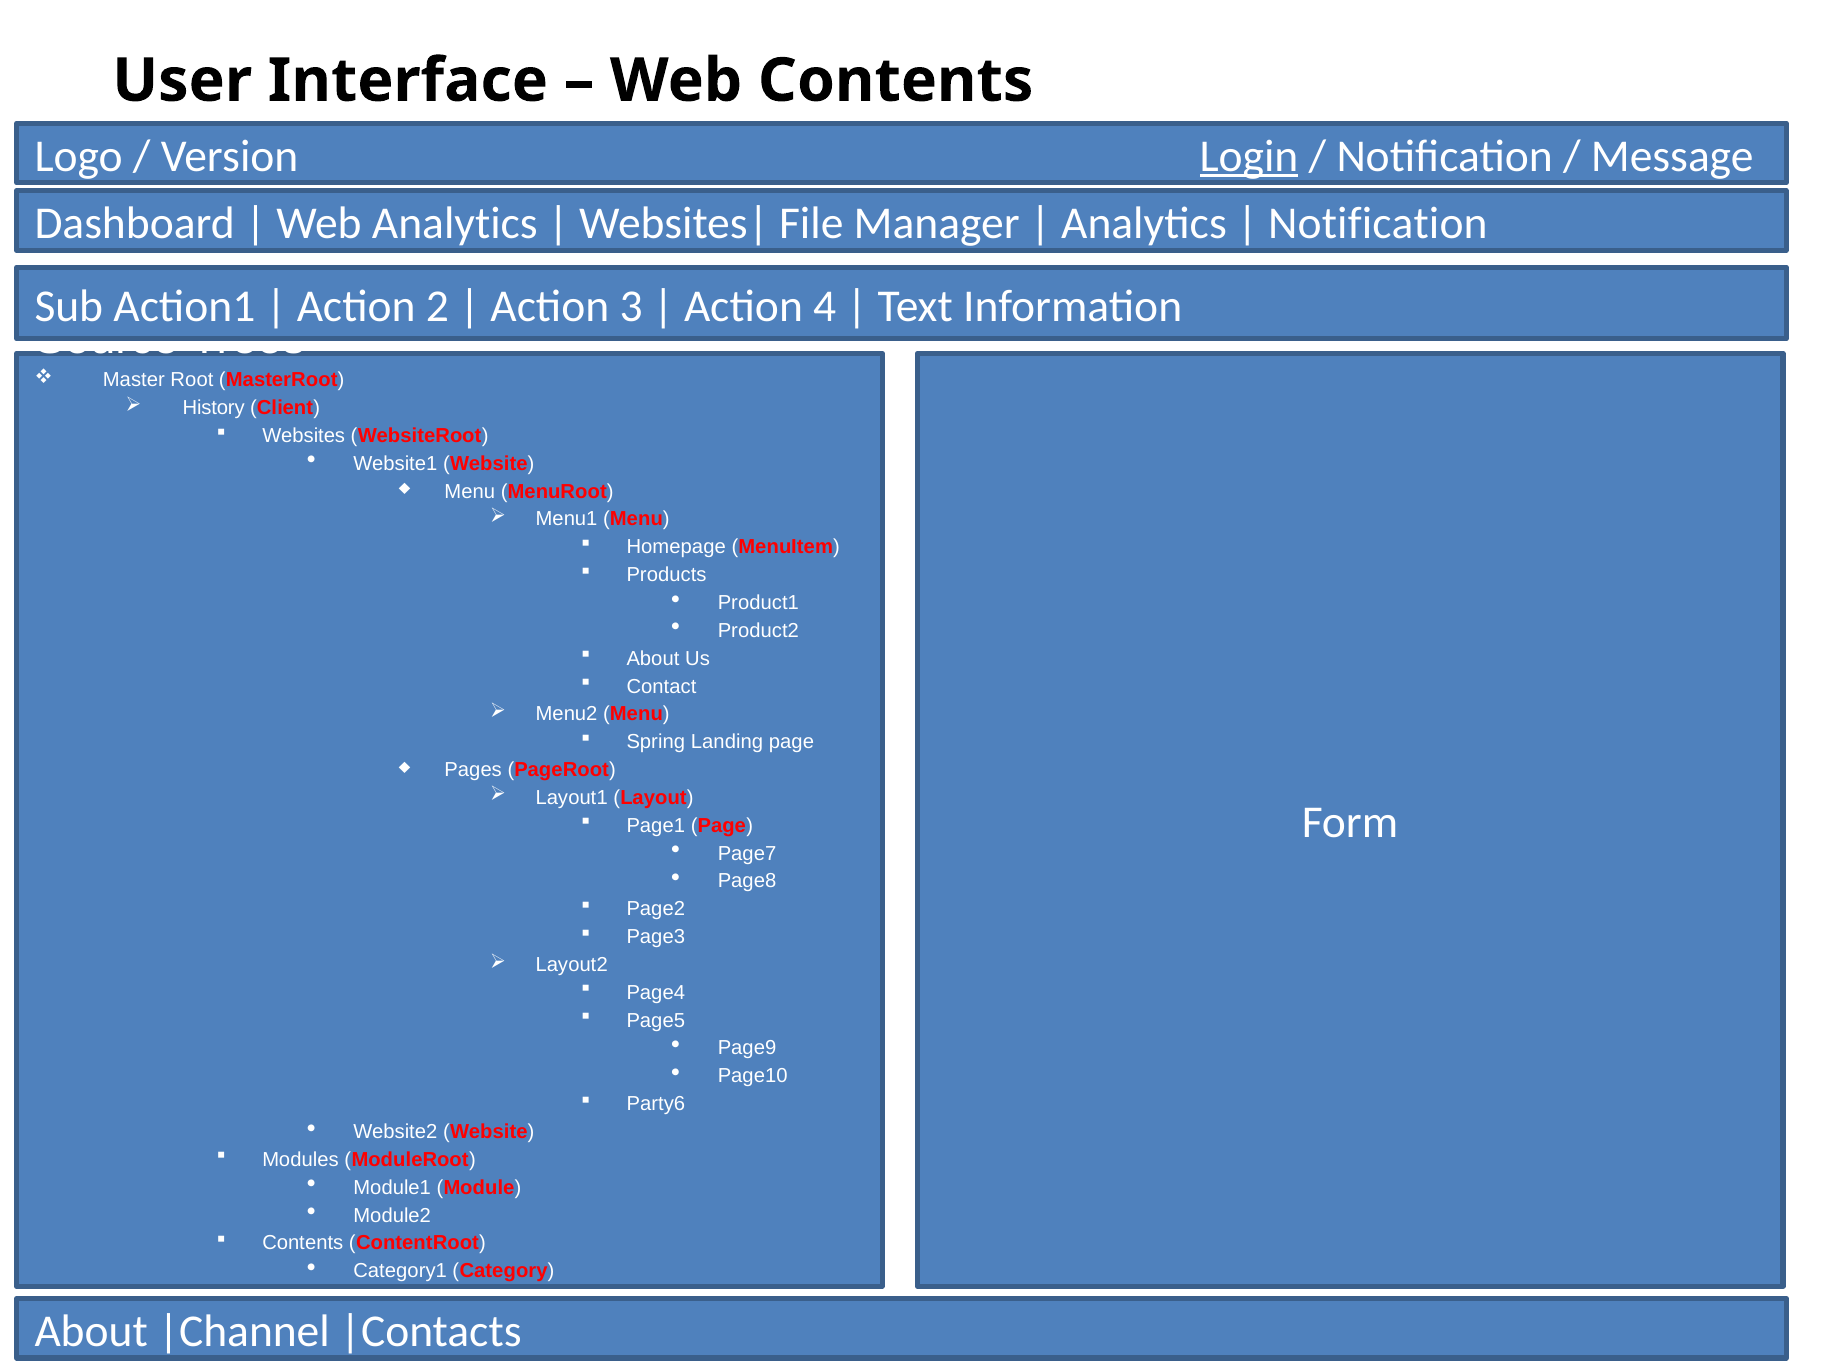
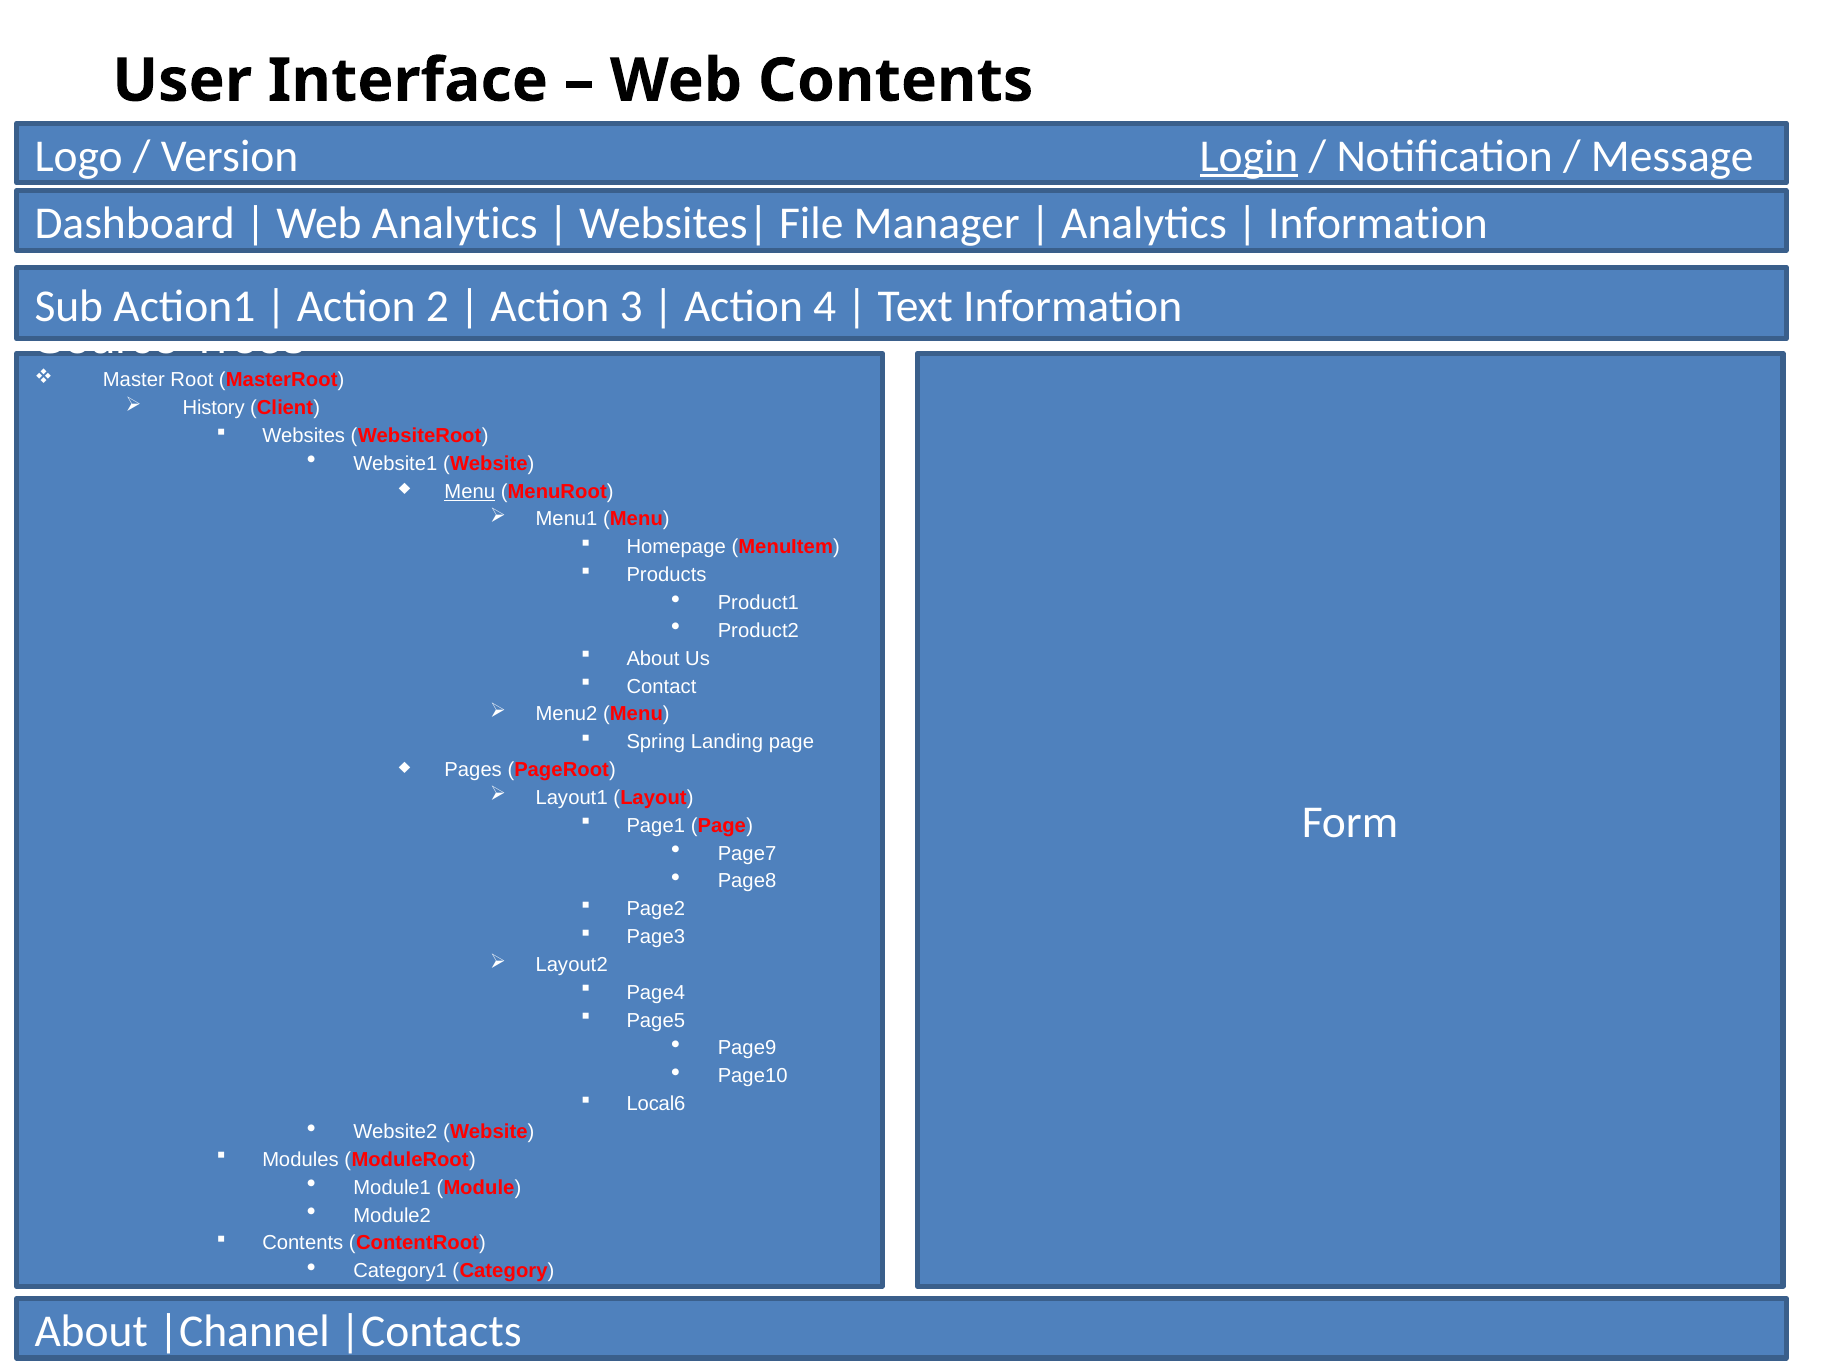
Notification: Notification -> Information (1378, 224)
Menu underline: none -> present (470, 491)
Party6: Party6 -> Local6 (656, 1104)
